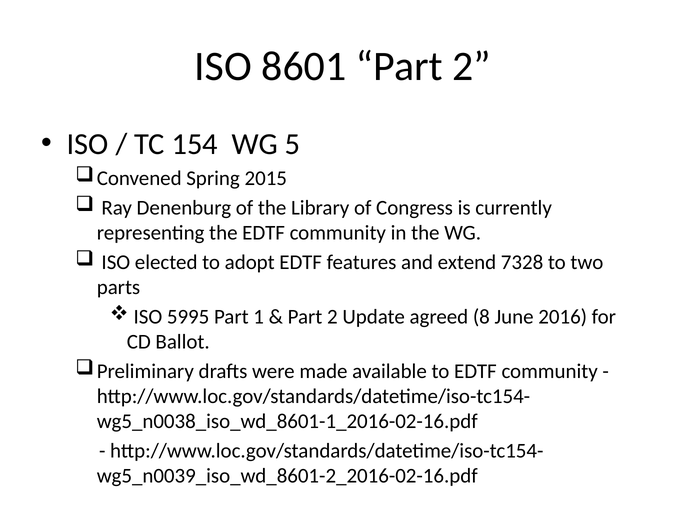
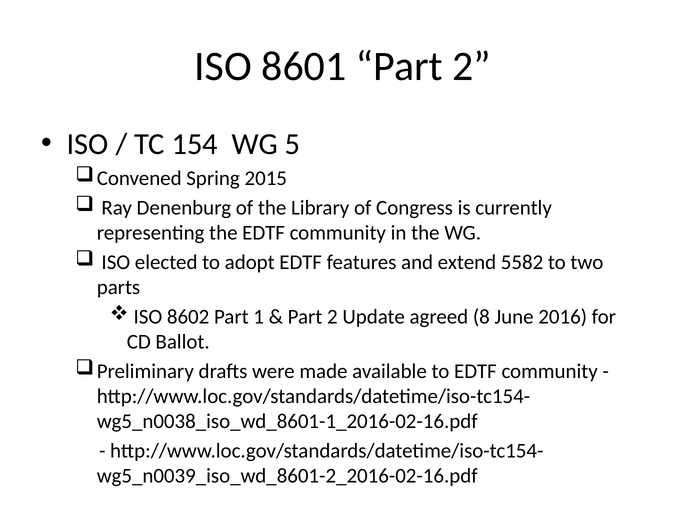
7328: 7328 -> 5582 (522, 262)
5995: 5995 -> 8602 (188, 316)
